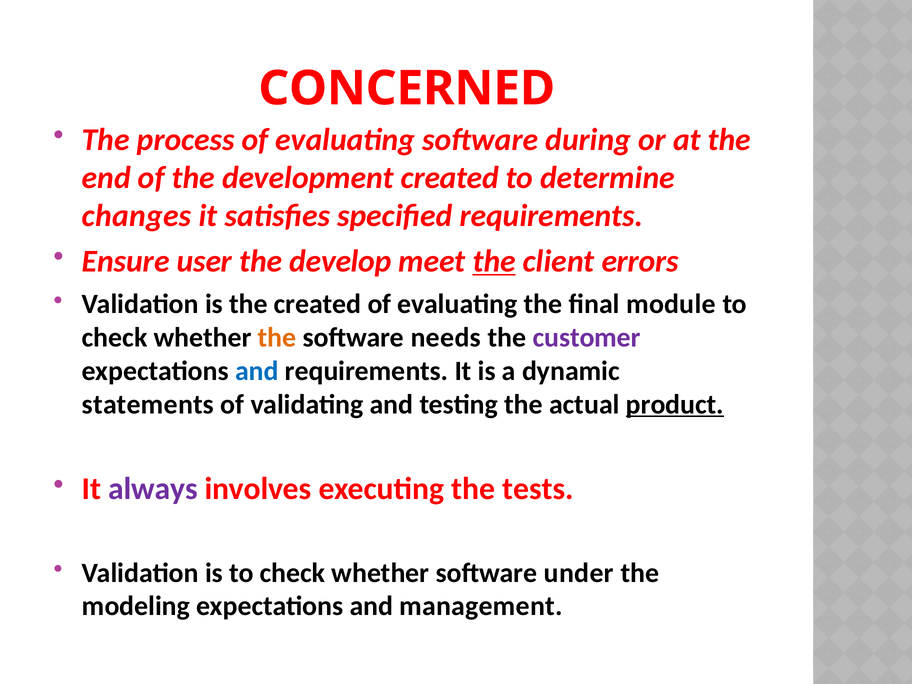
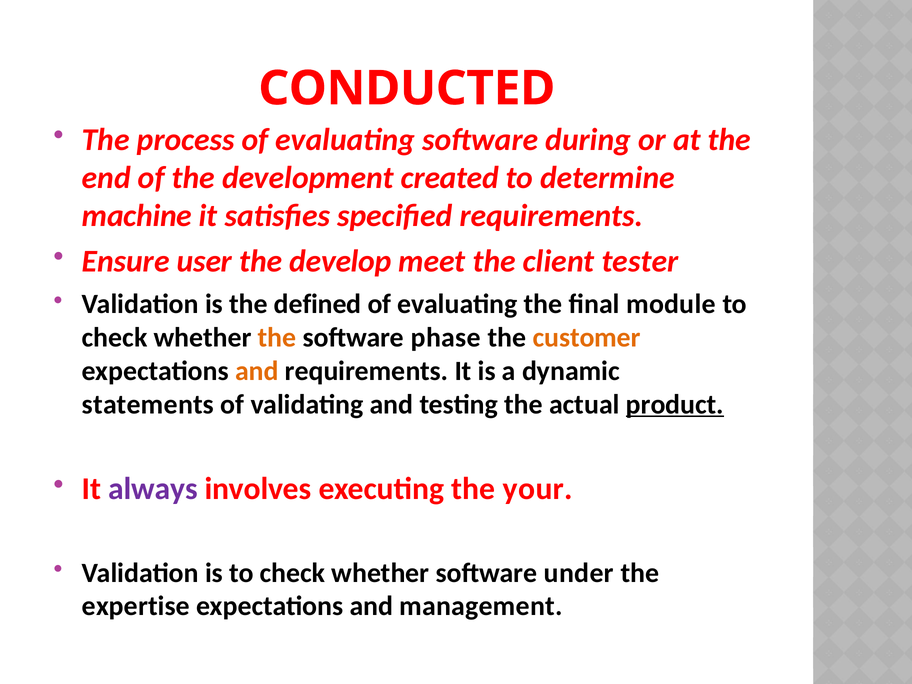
CONCERNED: CONCERNED -> CONDUCTED (407, 88)
changes: changes -> machine (137, 216)
the underline: present -> none (494, 261)
errors: errors -> tester (640, 261)
the created: created -> defined (318, 304)
needs: needs -> phase (446, 338)
customer colour: purple -> orange (587, 338)
and colour: blue -> orange (257, 371)
tests: tests -> your (538, 489)
modeling: modeling -> expertise (136, 606)
